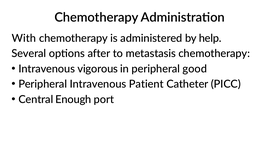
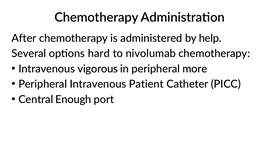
With: With -> After (24, 38)
after: after -> hard (99, 53)
metastasis: metastasis -> nivolumab (151, 53)
good: good -> more (195, 69)
